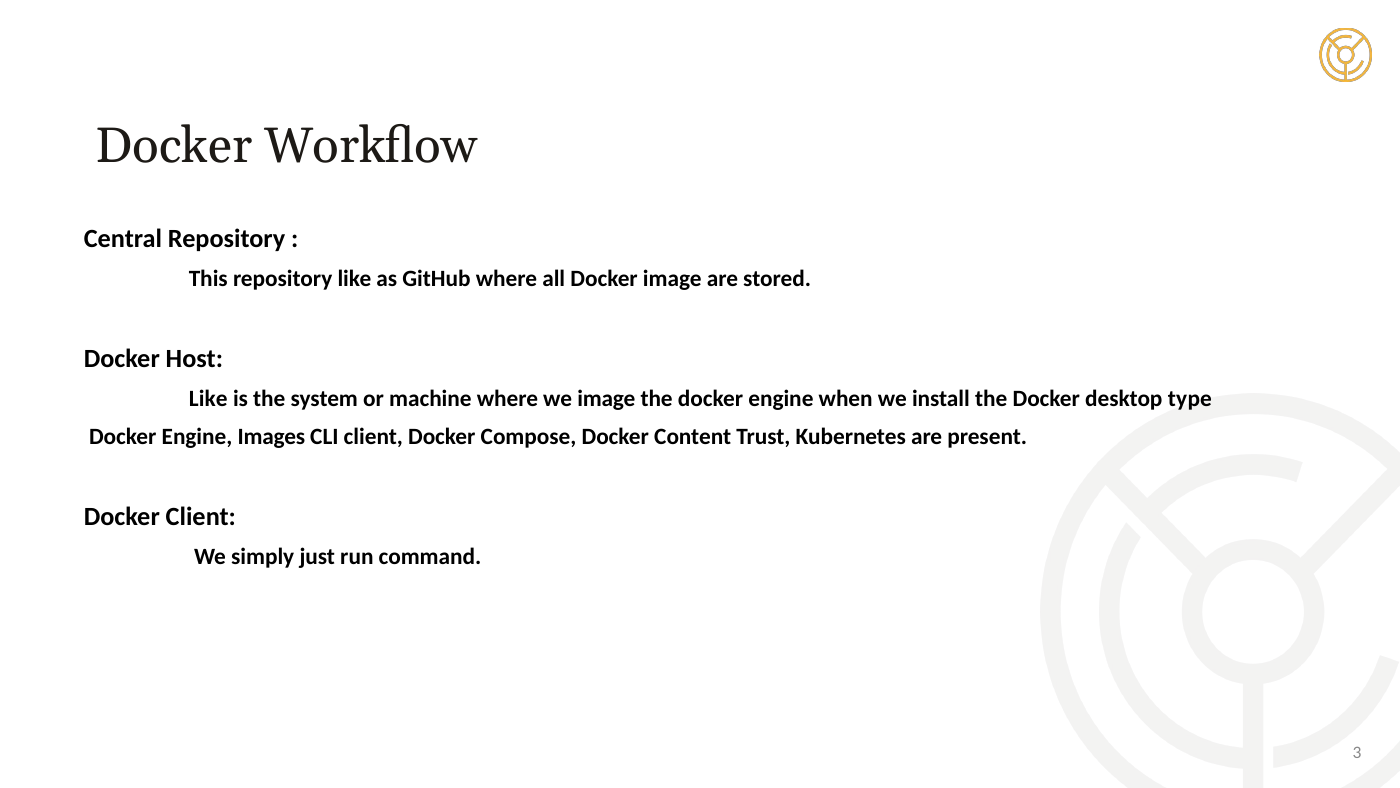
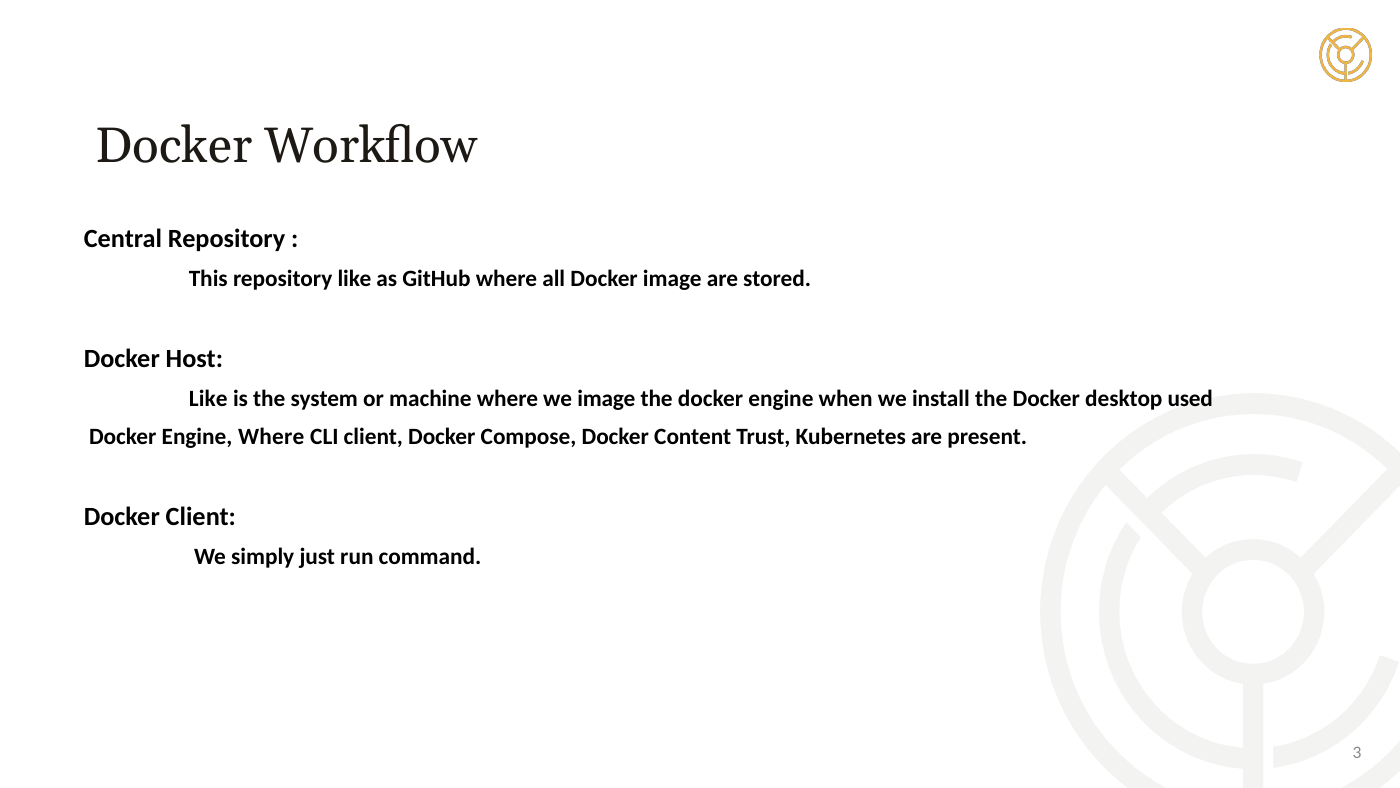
type: type -> used (1190, 398)
Engine Images: Images -> Where (271, 437)
